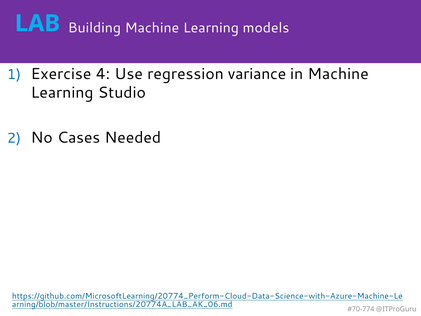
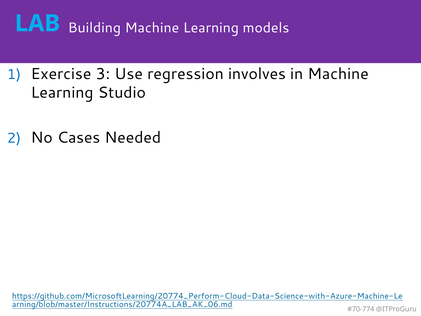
4: 4 -> 3 (103, 74)
variance: variance -> involves (257, 74)
